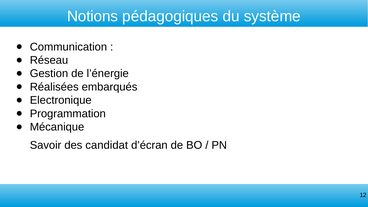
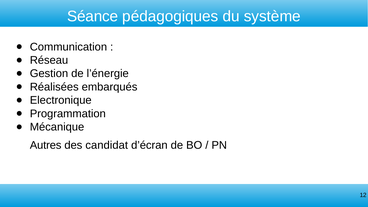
Notions: Notions -> Séance (93, 16)
Savoir: Savoir -> Autres (46, 145)
